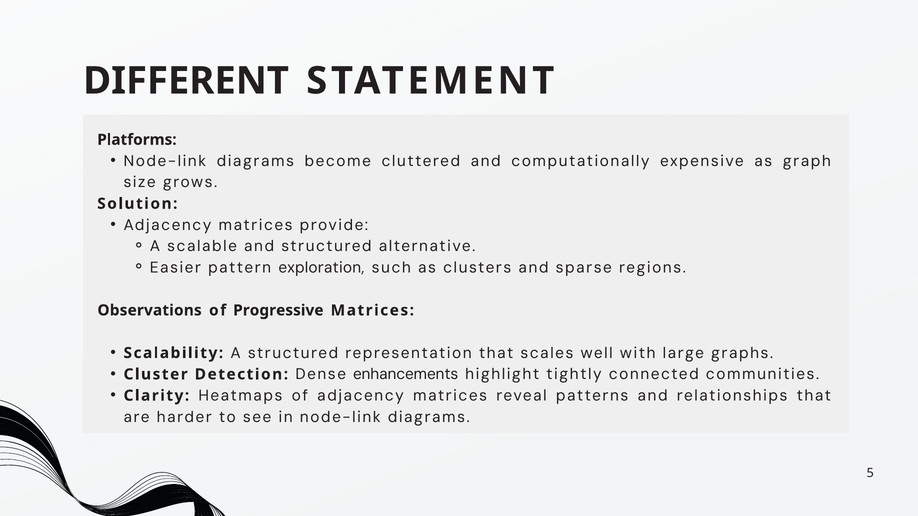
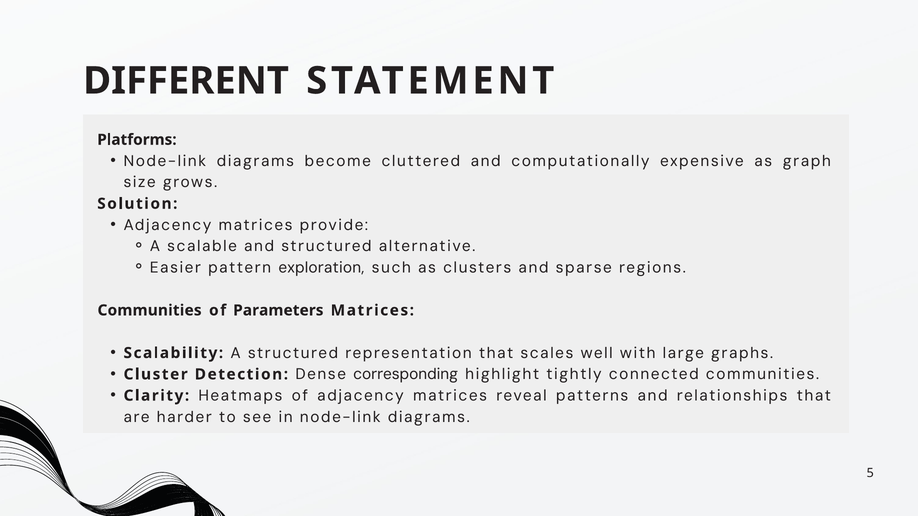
Observations: Observations -> Communities (150, 311)
Progressive: Progressive -> Parameters (278, 311)
enhancements: enhancements -> corresponding (406, 375)
